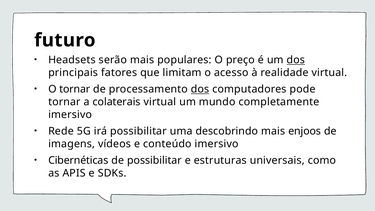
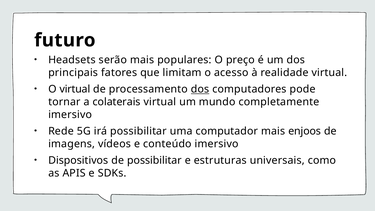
dos underline: present -> none (296, 60)
O tornar: tornar -> virtual (75, 89)
descobrindo: descobrindo -> computador (227, 131)
Cibernéticas: Cibernéticas -> Dispositivos (78, 160)
